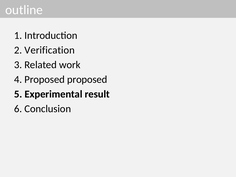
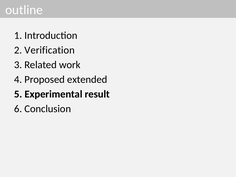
Proposed proposed: proposed -> extended (87, 79)
